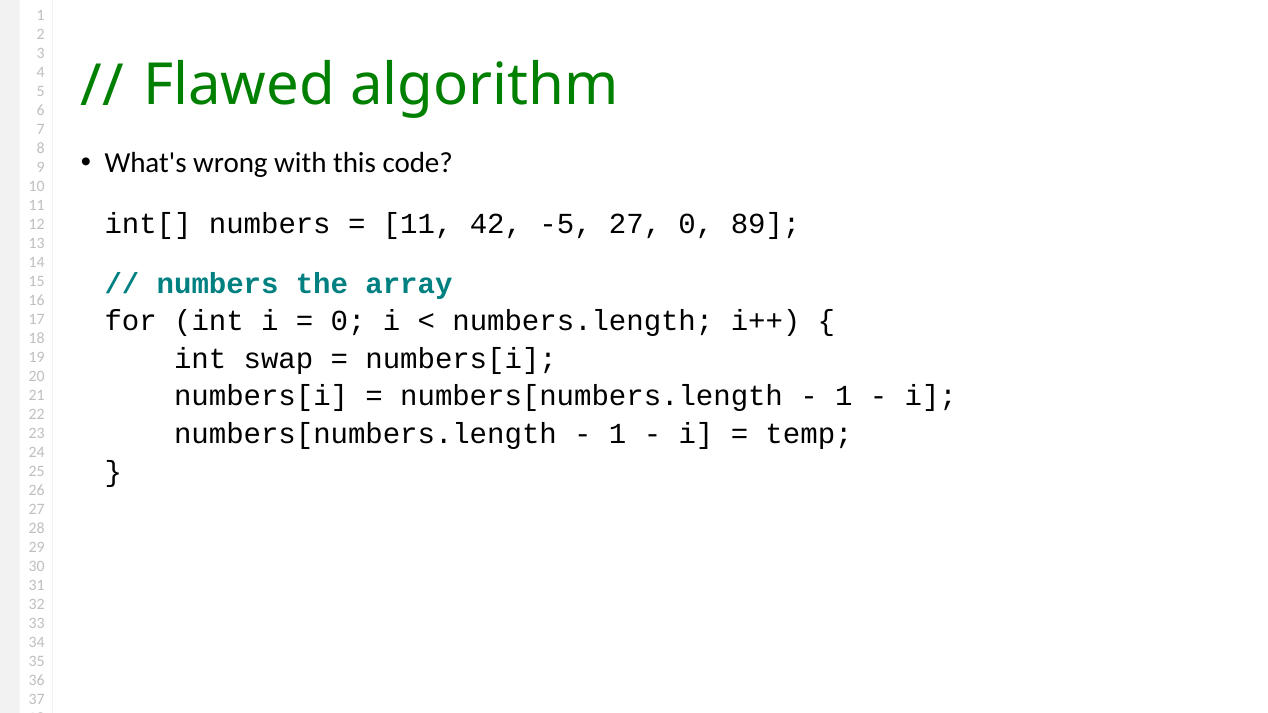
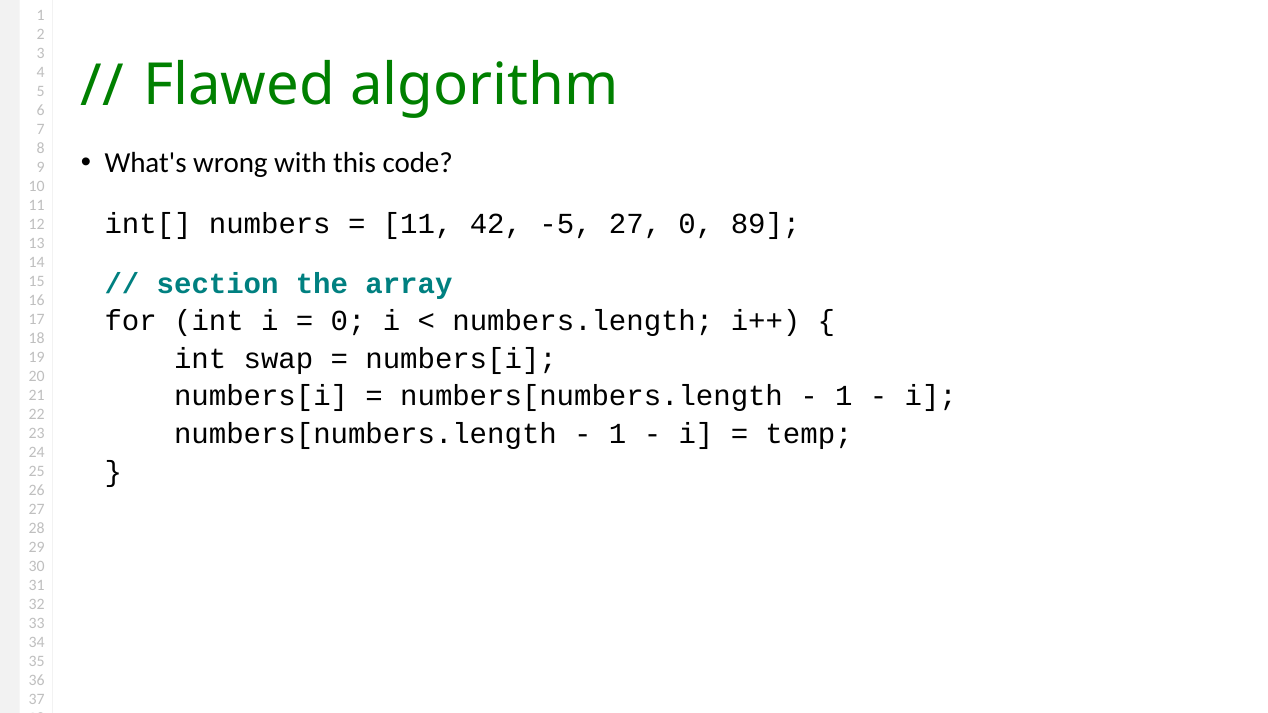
numbers: numbers -> section (218, 284)
